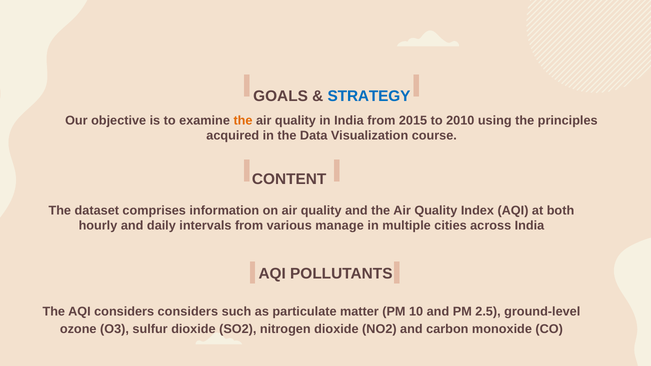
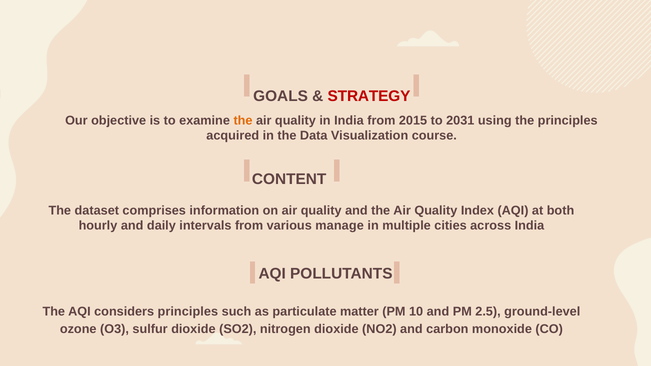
STRATEGY colour: blue -> red (369, 96)
2010: 2010 -> 2031 (460, 121)
considers considers: considers -> principles (188, 312)
